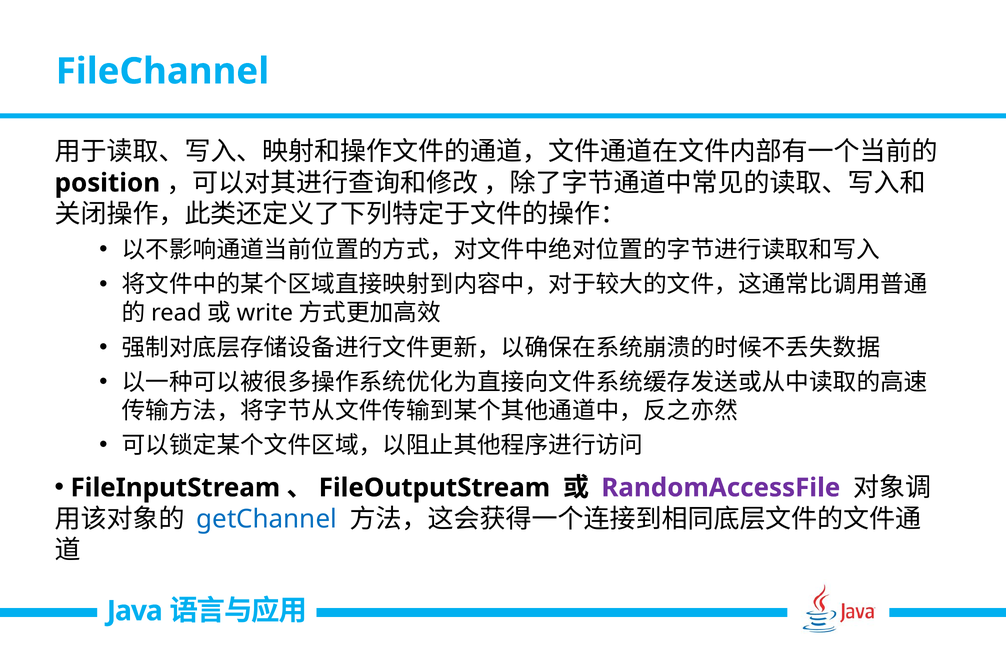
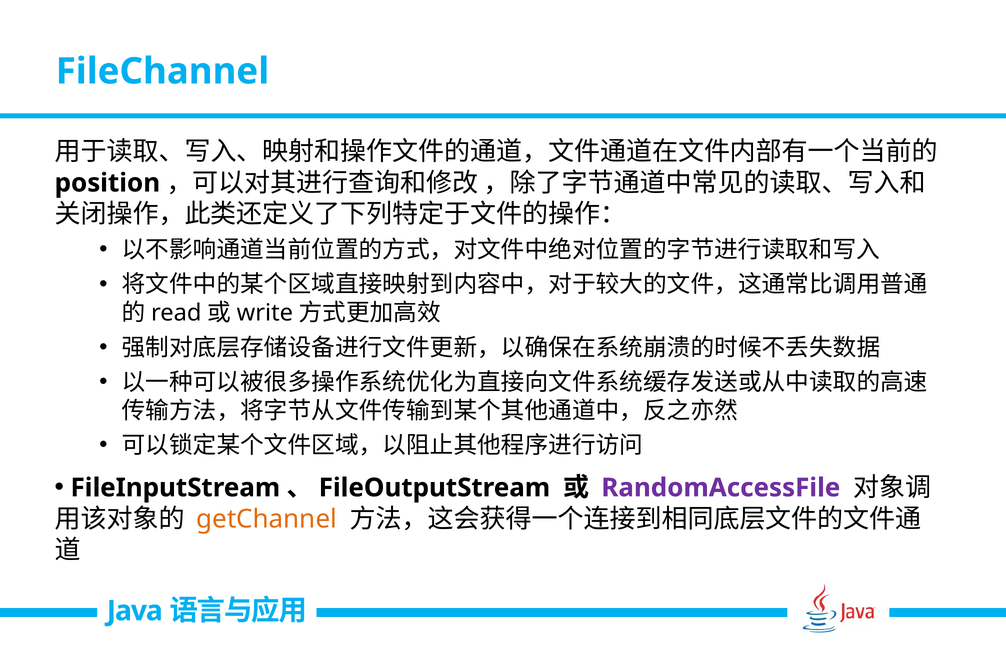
getChannel colour: blue -> orange (267, 519)
